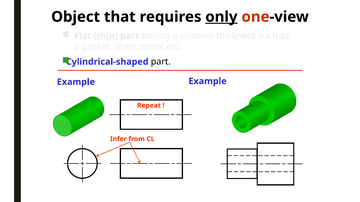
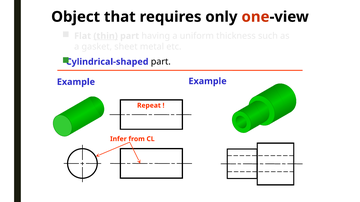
only underline: present -> none (221, 17)
